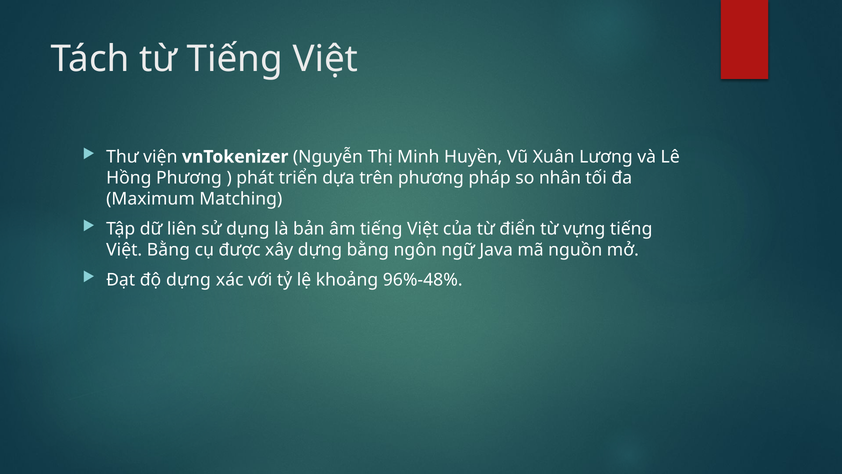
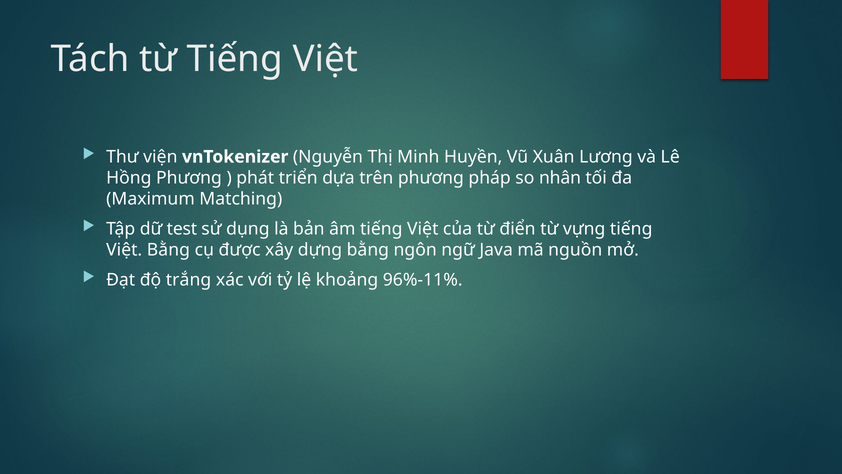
liên: liên -> test (182, 229)
độ dựng: dựng -> trắng (189, 280)
96%-48%: 96%-48% -> 96%-11% (423, 280)
